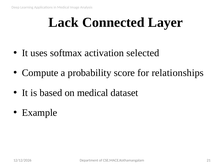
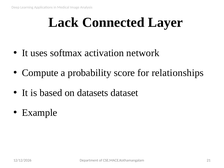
selected: selected -> network (143, 53)
on medical: medical -> datasets (93, 93)
